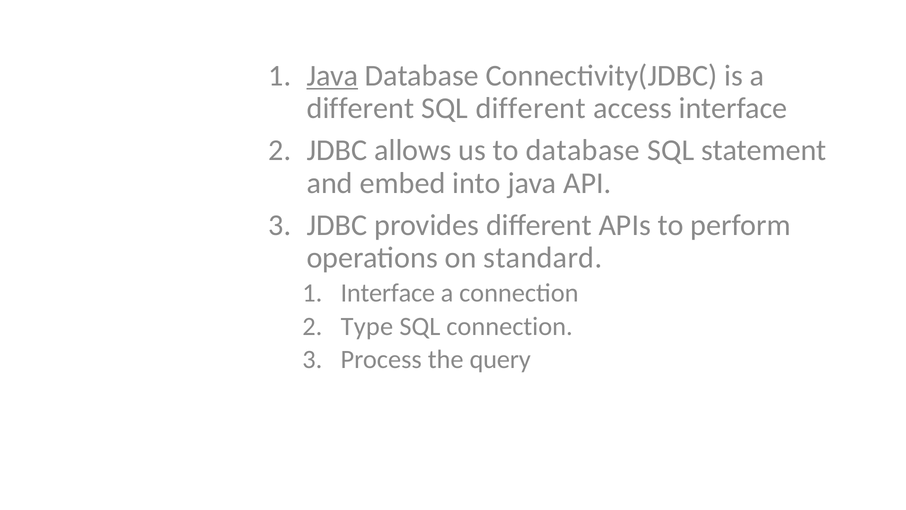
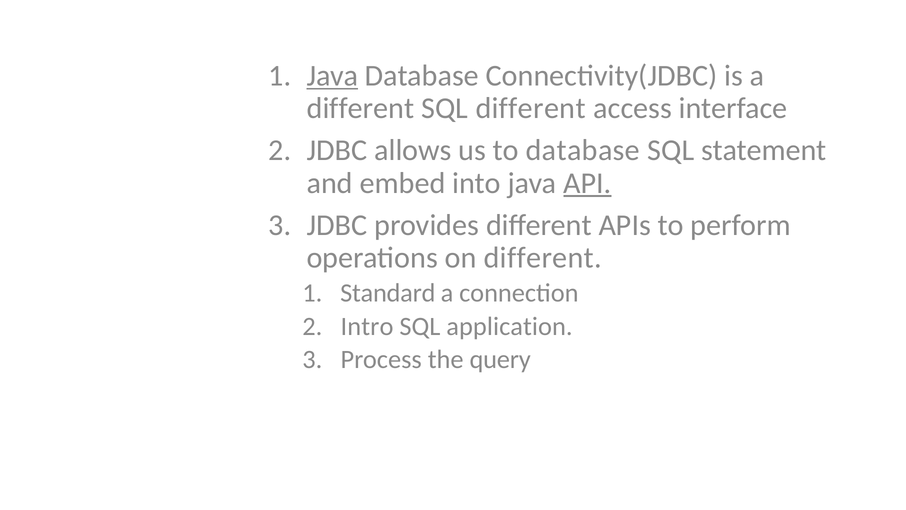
API underline: none -> present (587, 183)
on standard: standard -> different (543, 258)
Interface: Interface -> Standard (388, 293)
Type: Type -> Intro (367, 326)
SQL connection: connection -> application (509, 326)
